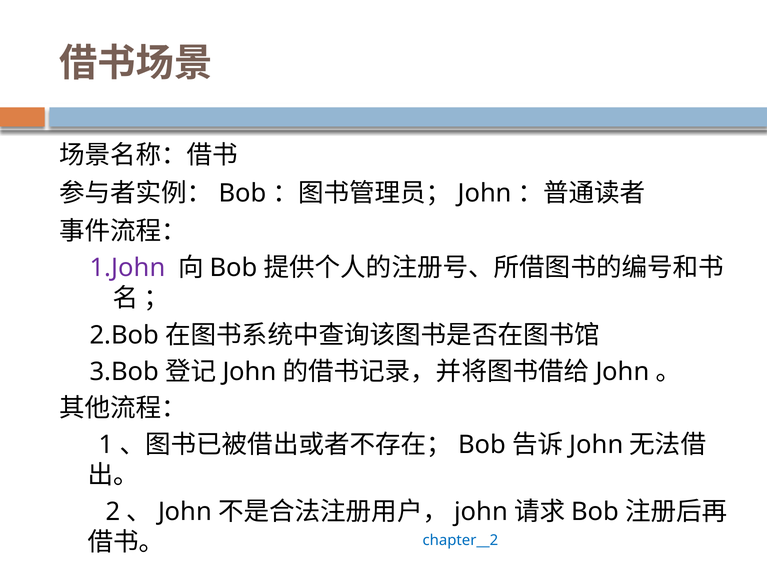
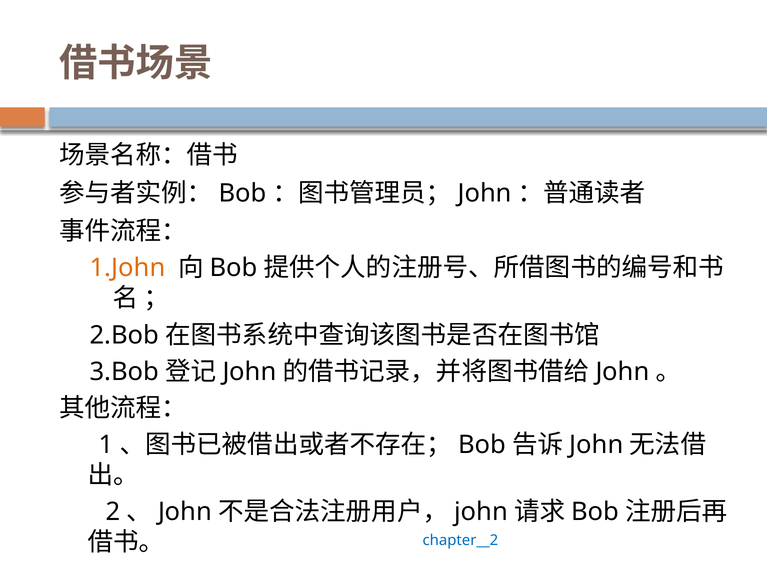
1.John colour: purple -> orange (128, 268)
